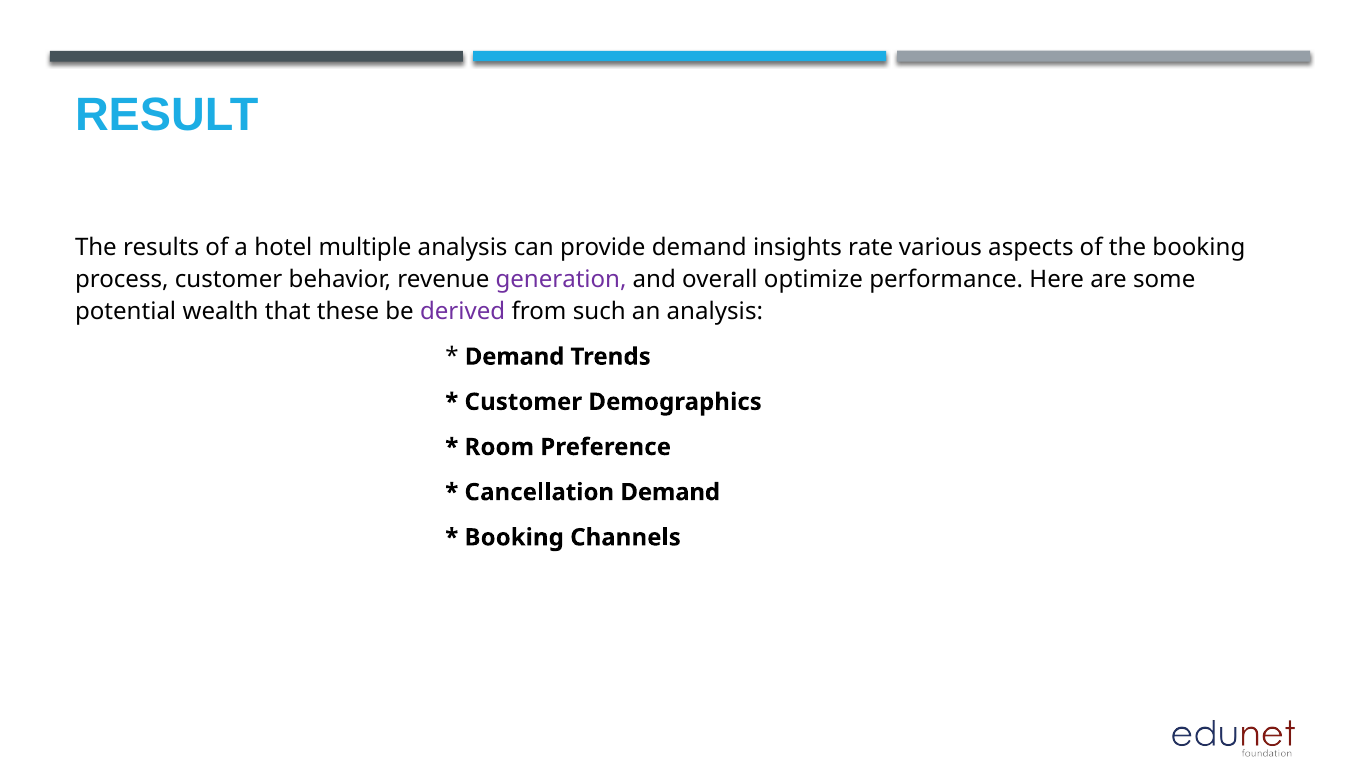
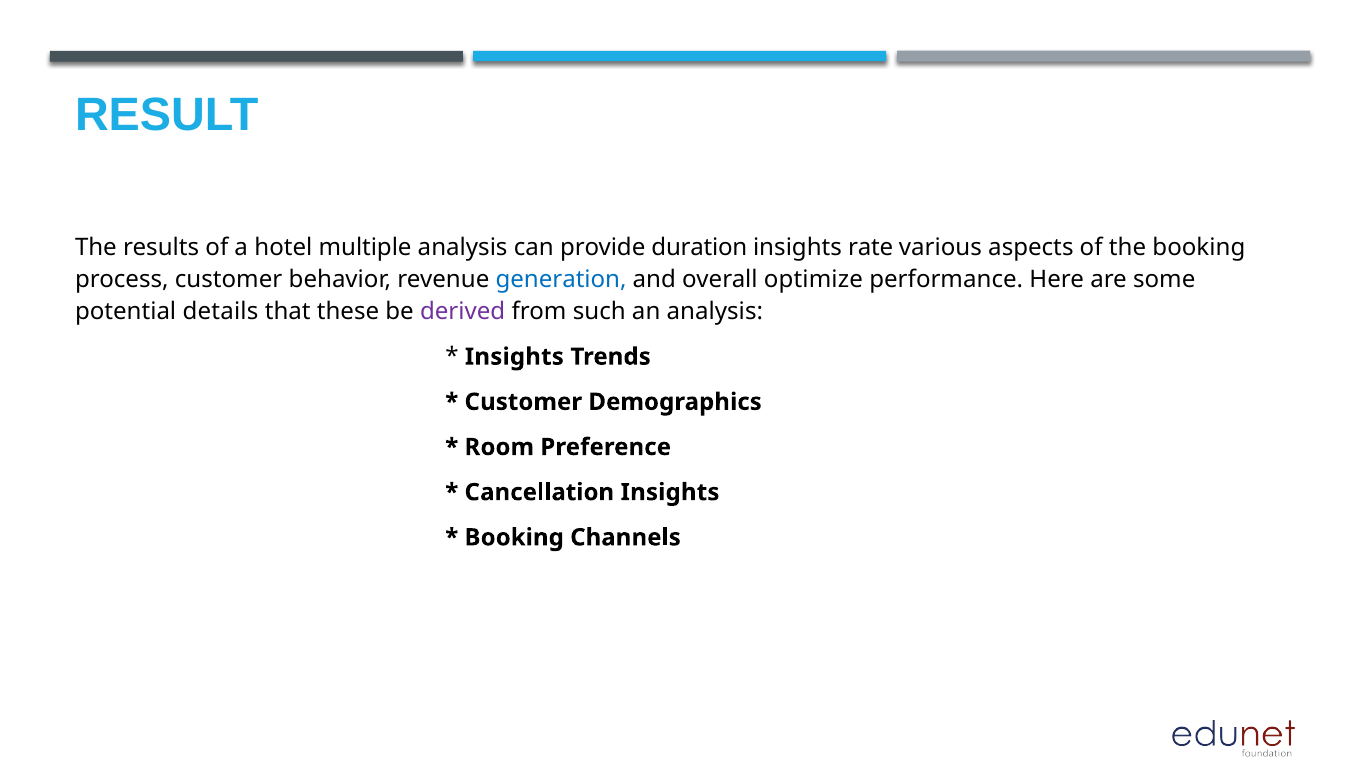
provide demand: demand -> duration (699, 248)
generation colour: purple -> blue (561, 280)
wealth: wealth -> details (220, 312)
Demand: Demand -> Insights (514, 357)
Cancellation Demand: Demand -> Insights (670, 492)
